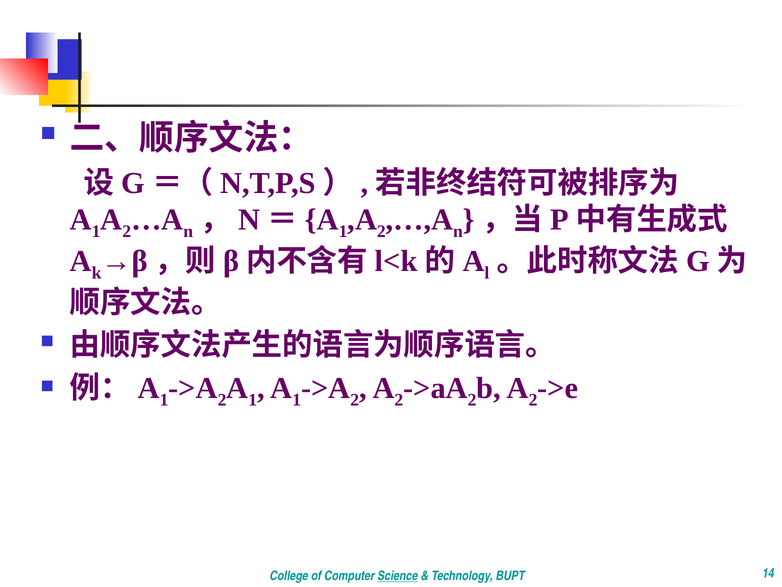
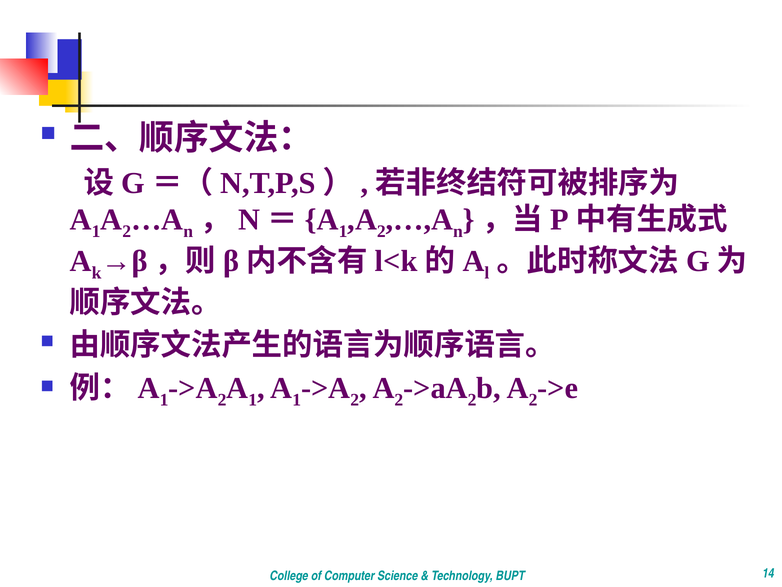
Science underline: present -> none (398, 576)
